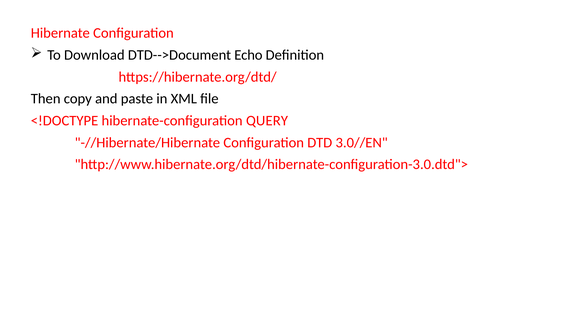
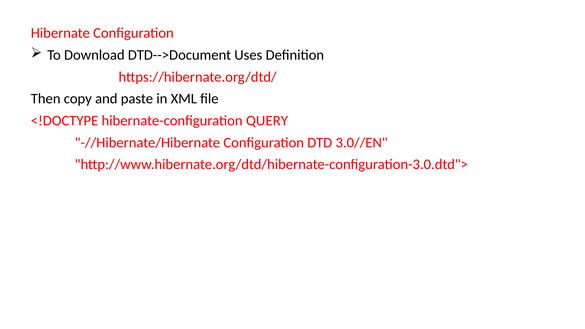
Echo: Echo -> Uses (248, 55)
